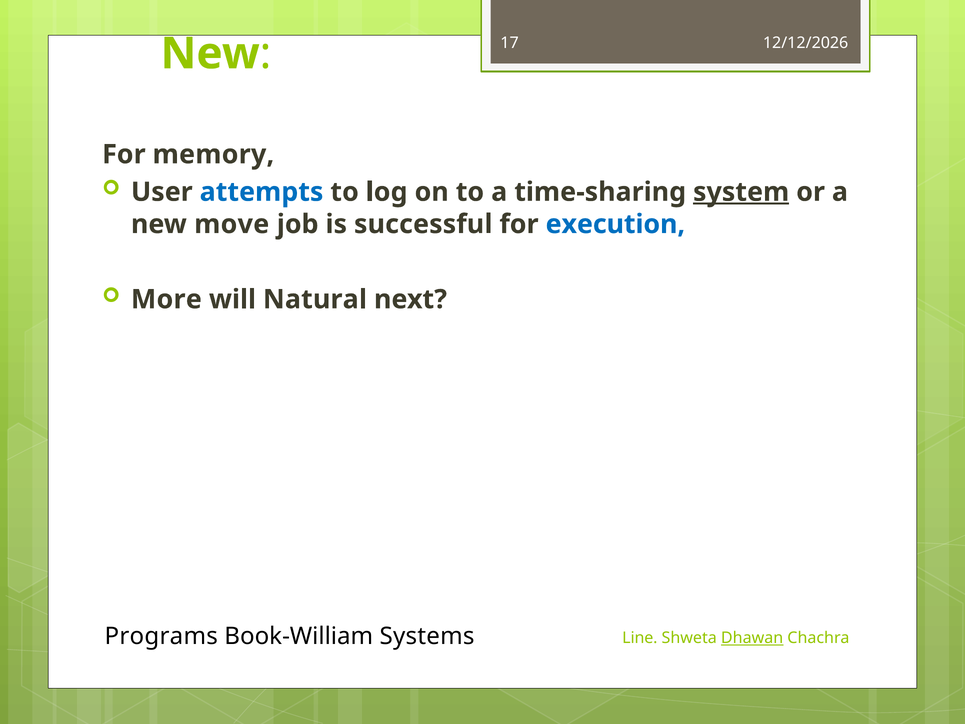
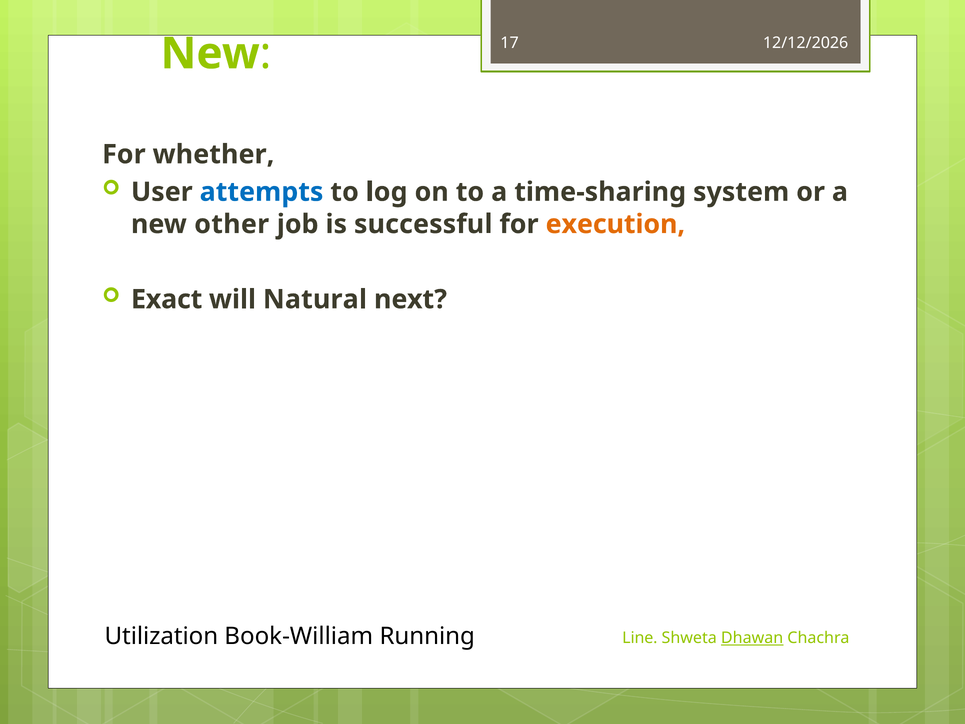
memory: memory -> whether (213, 154)
system underline: present -> none (741, 192)
move: move -> other (232, 224)
execution colour: blue -> orange (615, 224)
More: More -> Exact (167, 299)
Programs: Programs -> Utilization (161, 636)
Systems: Systems -> Running (427, 636)
